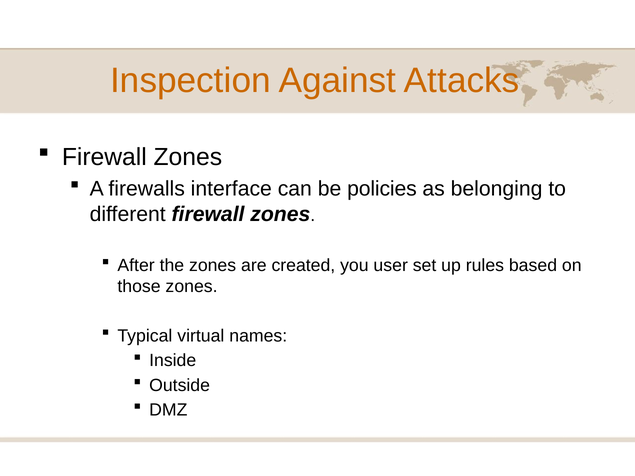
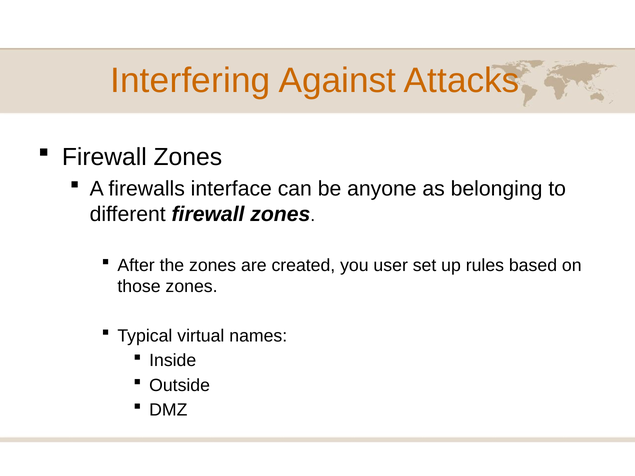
Inspection: Inspection -> Interfering (190, 81)
policies: policies -> anyone (382, 189)
